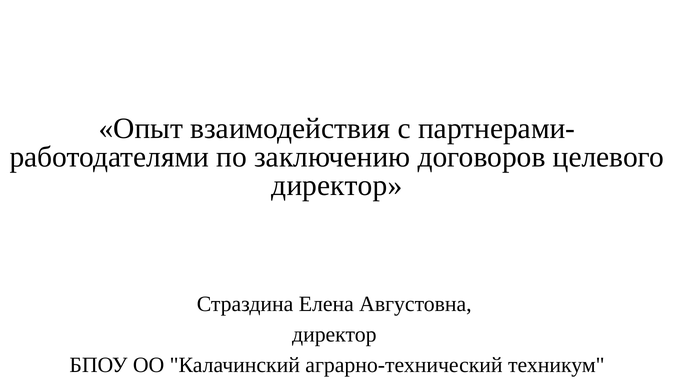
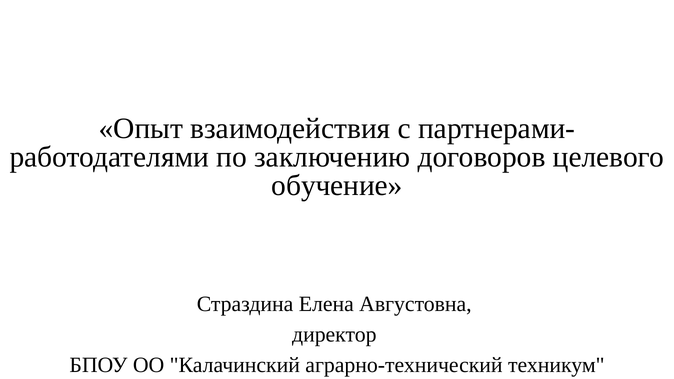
директор: директор -> обучение (337, 186)
